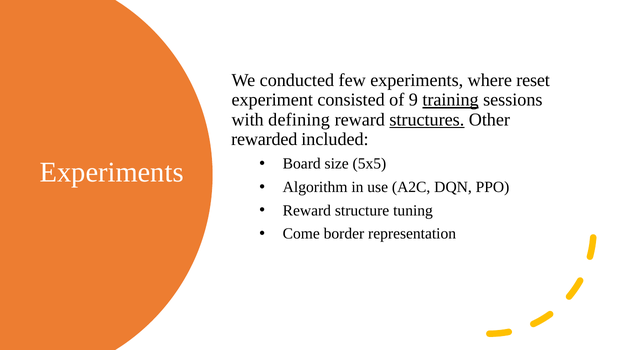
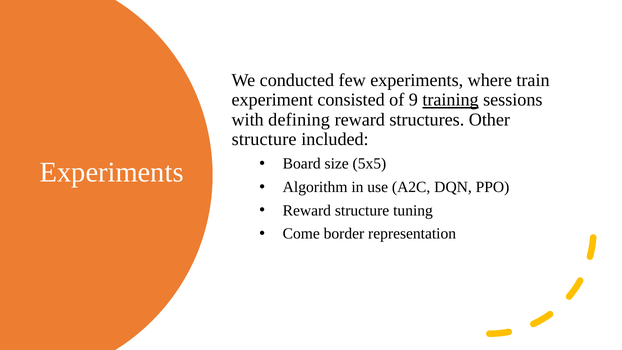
reset: reset -> train (533, 80)
structures underline: present -> none (427, 120)
rewarded: rewarded -> structure (264, 139)
